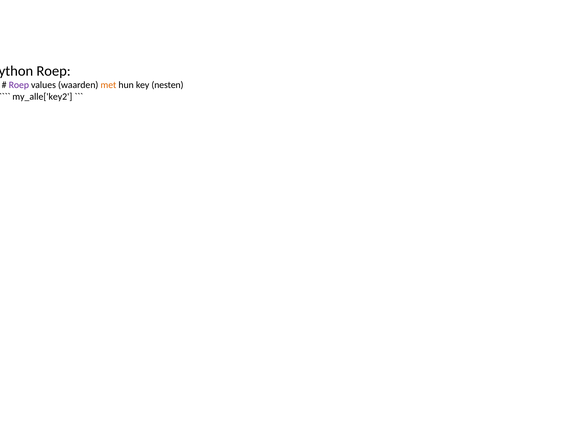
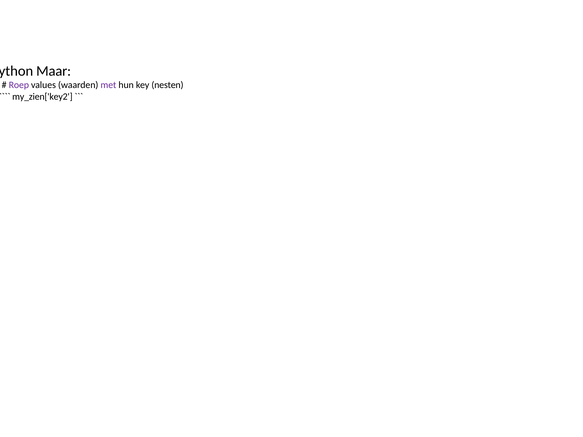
Roep: Roep -> Maar (54, 71)
met colour: orange -> purple (108, 85)
my_alle['key2: my_alle['key2 -> my_zien['key2 (42, 97)
